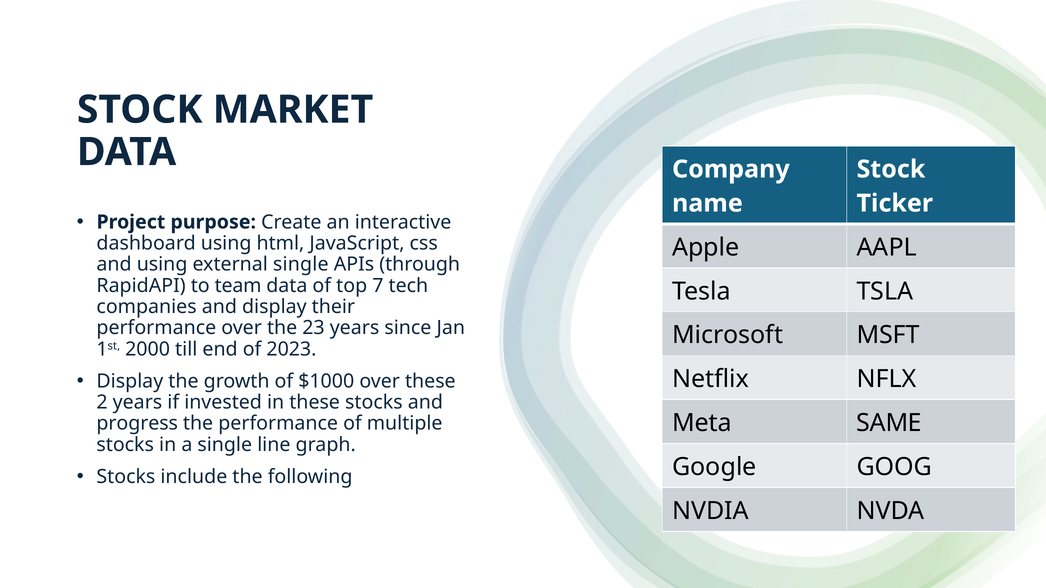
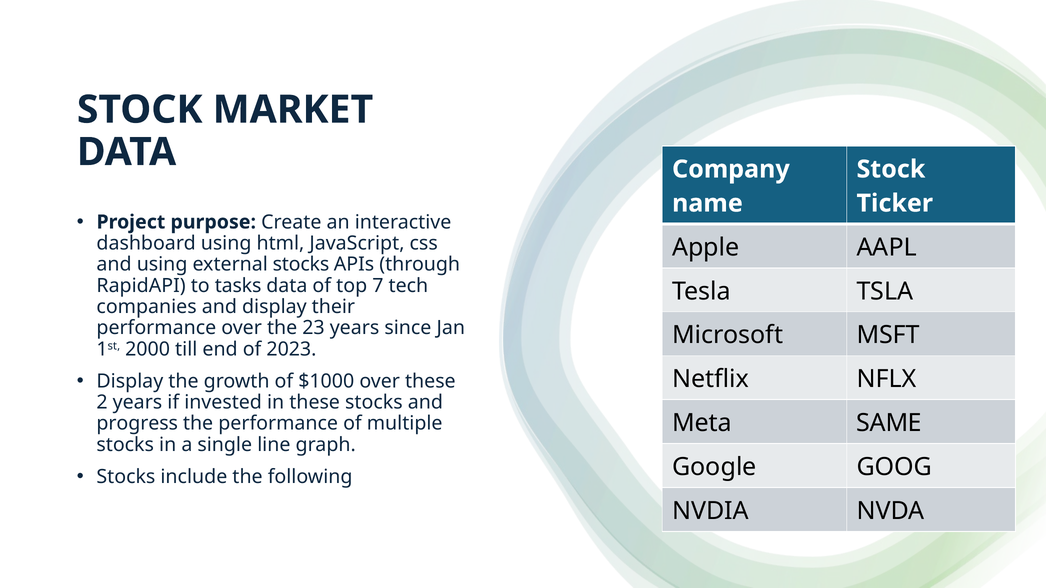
external single: single -> stocks (301, 265)
team: team -> tasks (238, 286)
